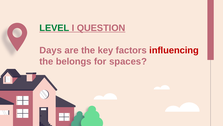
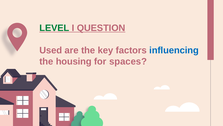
Days: Days -> Used (51, 50)
influencing colour: red -> blue (174, 50)
belongs: belongs -> housing (74, 61)
